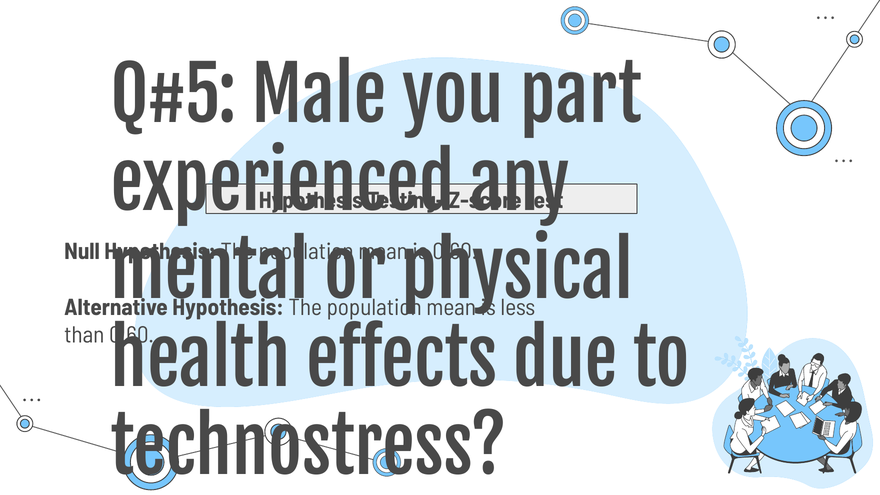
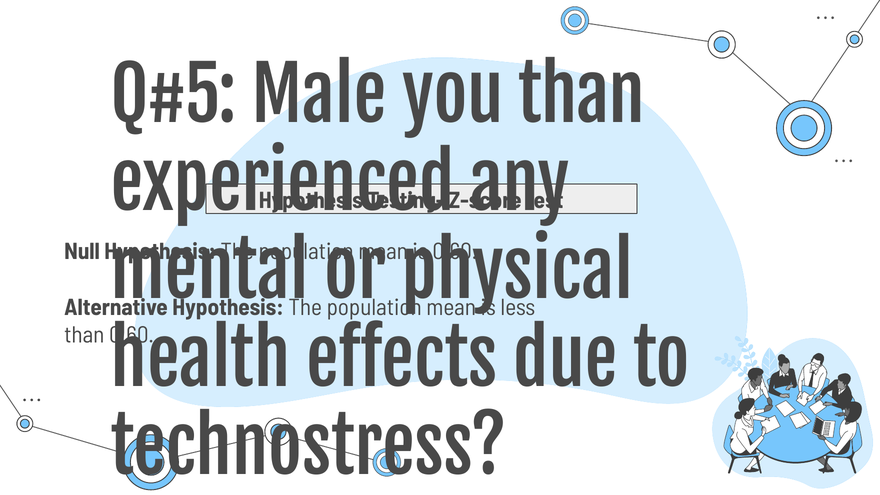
you part: part -> than (582, 98)
